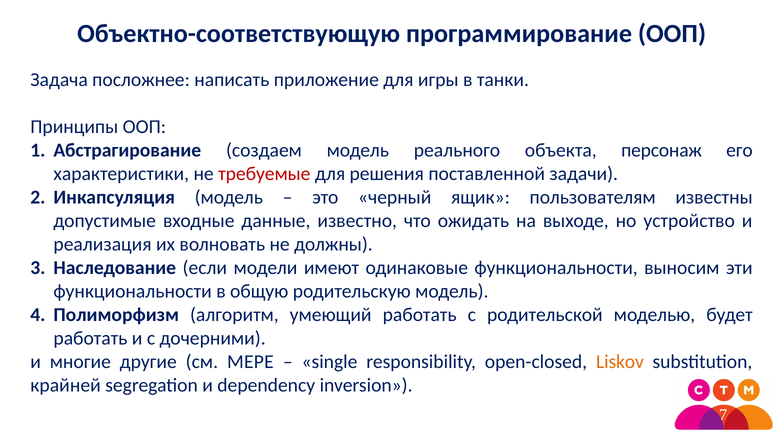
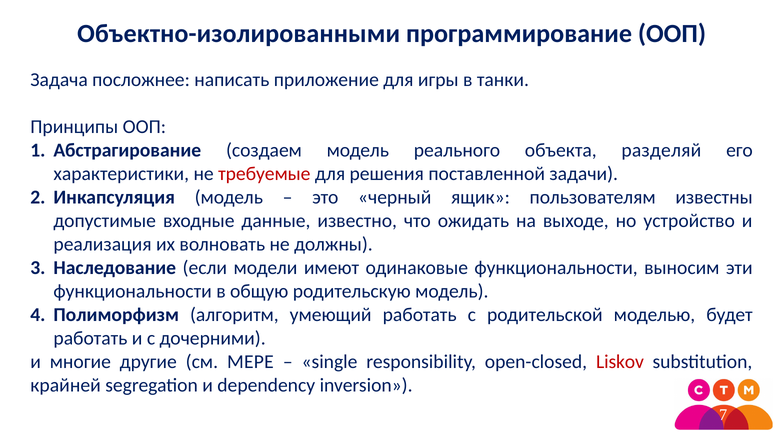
Объектно-соответствующую: Объектно-соответствующую -> Объектно-изолированными (239, 34)
персонаж: персонаж -> разделяй (661, 150)
Liskov colour: orange -> red (620, 362)
